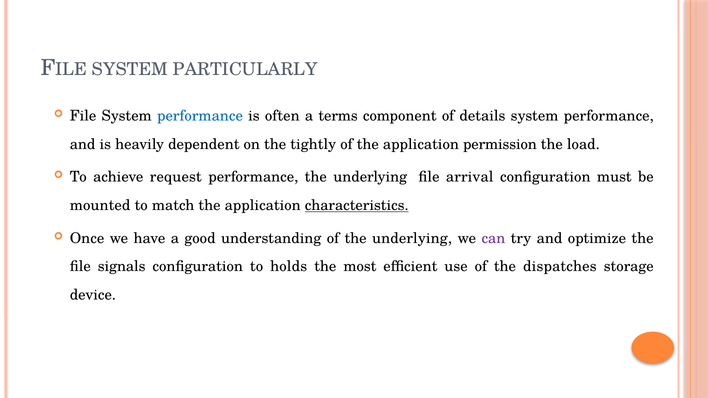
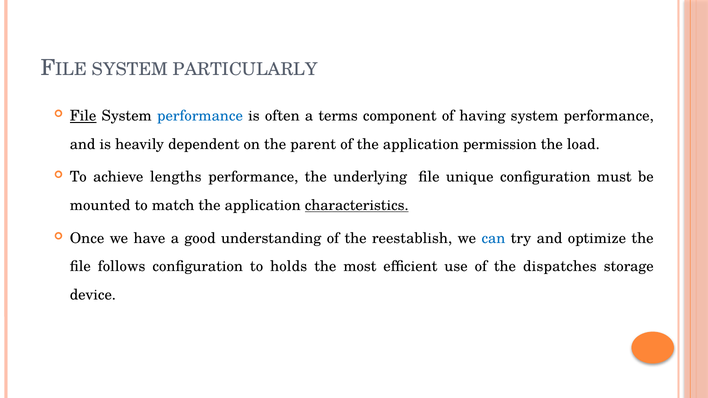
File underline: none -> present (83, 116)
details: details -> having (482, 116)
tightly: tightly -> parent (313, 144)
request: request -> lengths (176, 177)
arrival: arrival -> unique (470, 177)
of the underlying: underlying -> reestablish (412, 238)
can colour: purple -> blue (493, 238)
signals: signals -> follows (122, 267)
